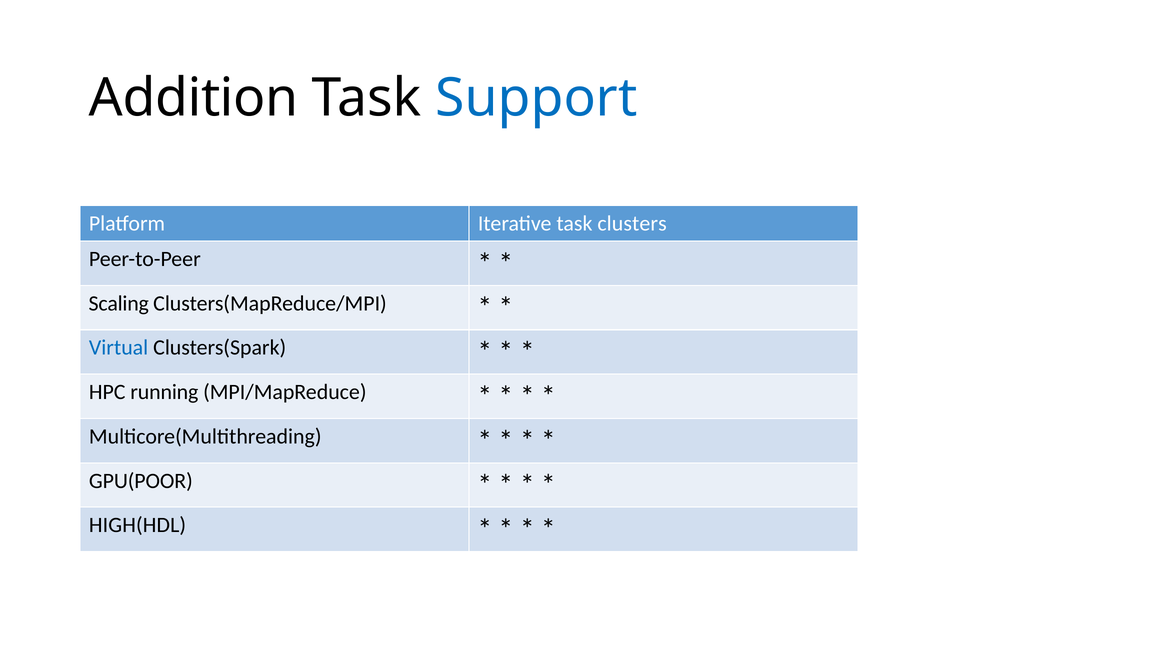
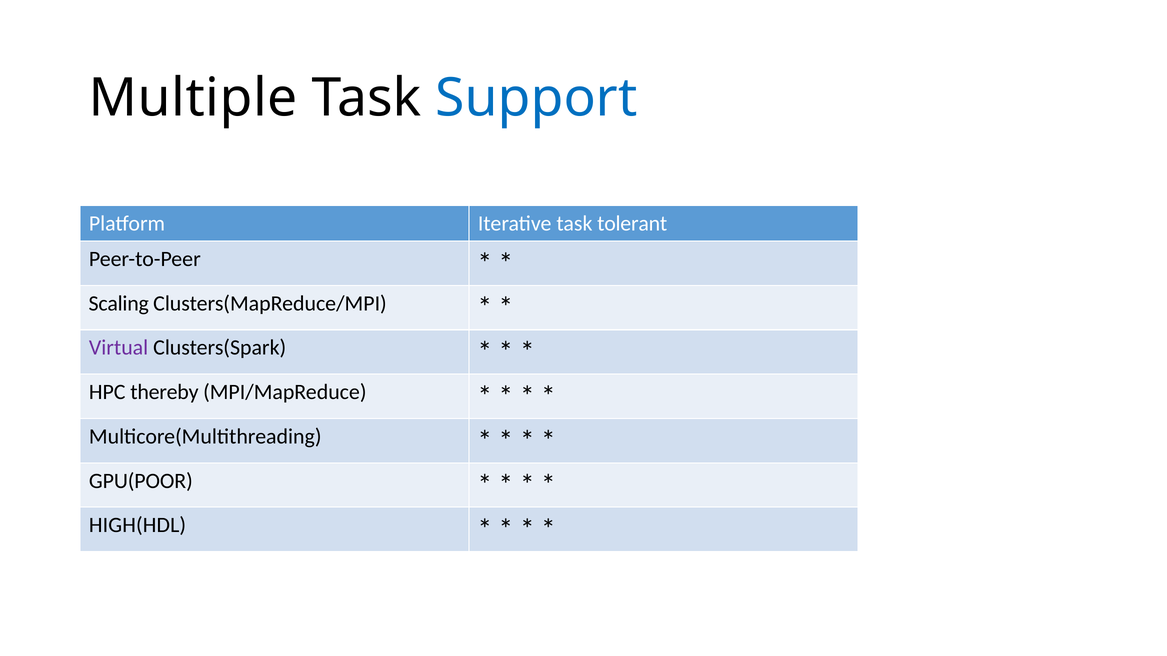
Addition: Addition -> Multiple (193, 98)
clusters: clusters -> tolerant (632, 224)
Virtual colour: blue -> purple (119, 348)
running: running -> thereby (164, 392)
